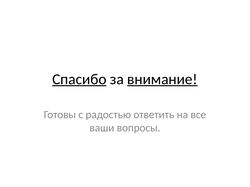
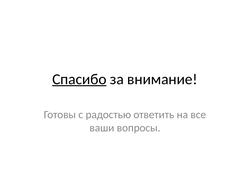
внимание underline: present -> none (162, 79)
